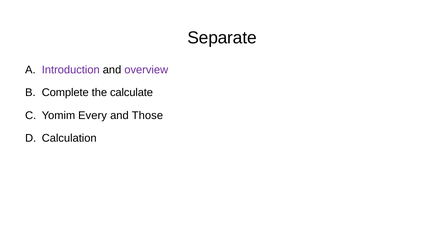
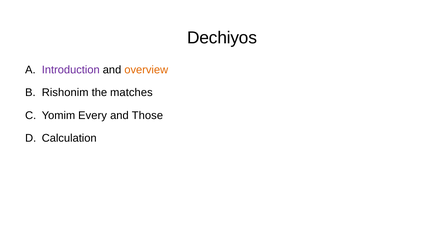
Separate: Separate -> Dechiyos (222, 38)
overview colour: purple -> orange (146, 70)
Complete: Complete -> Rishonim (65, 93)
calculate: calculate -> matches (131, 93)
